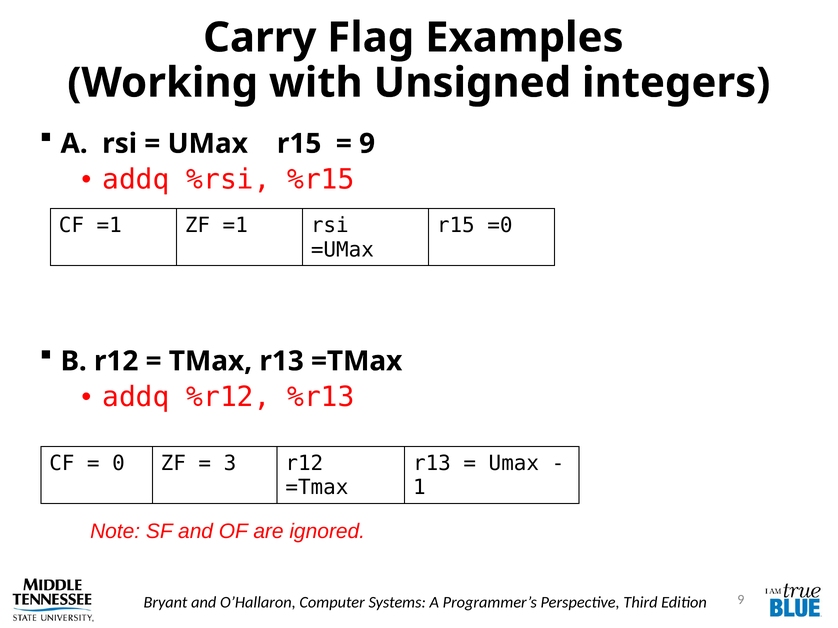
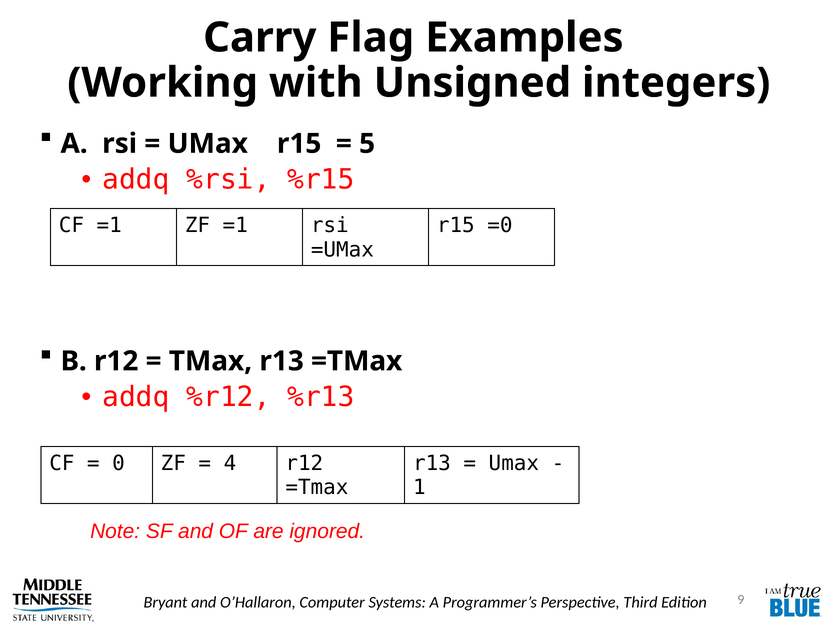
9: 9 -> 5 (367, 144)
3: 3 -> 4 (230, 464)
